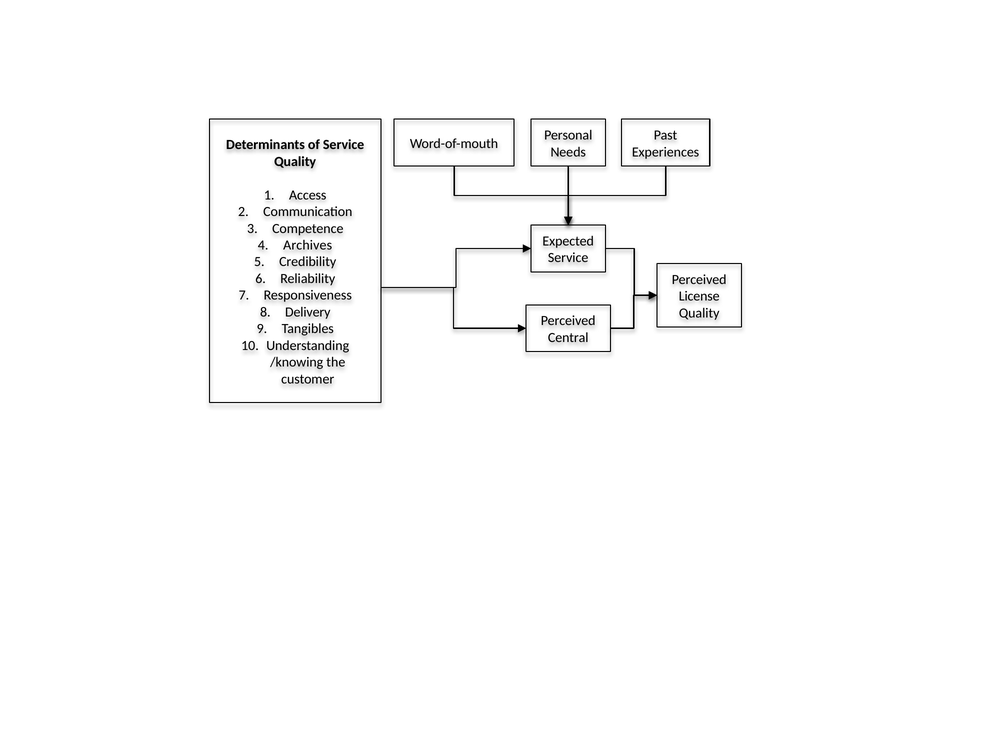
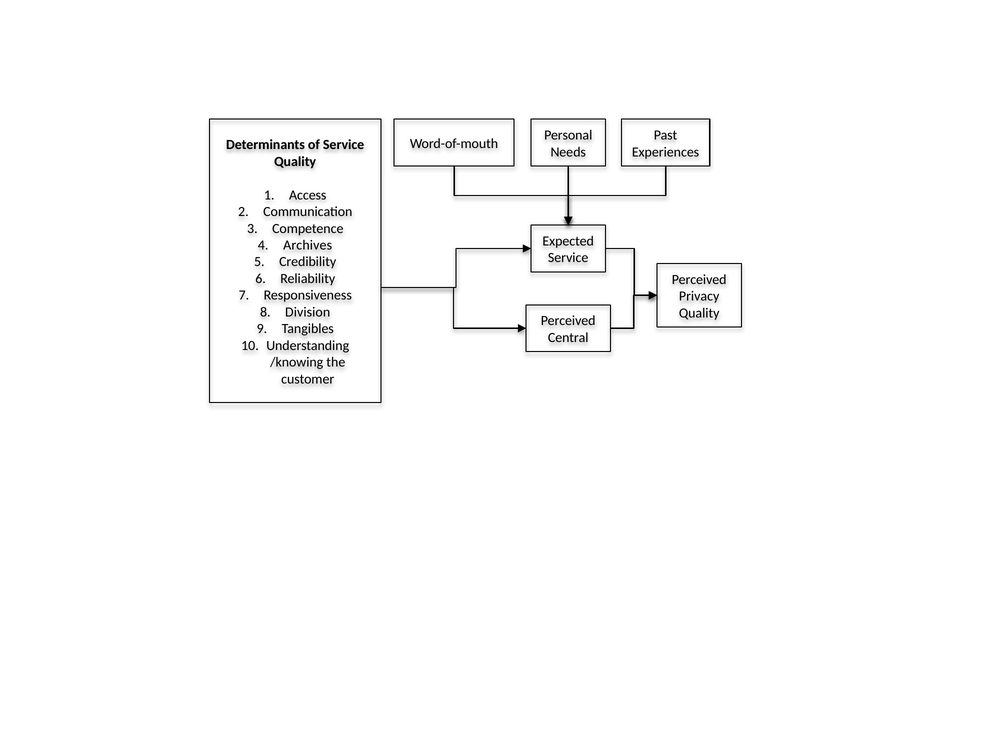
License: License -> Privacy (699, 296)
Delivery: Delivery -> Division (308, 312)
